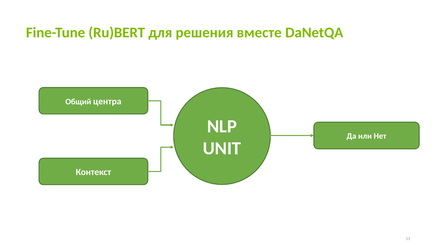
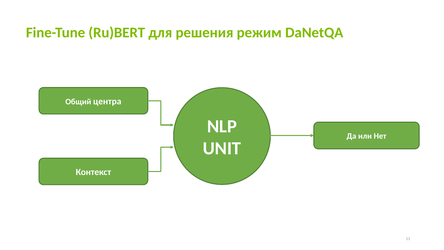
вместе: вместе -> режим (259, 32)
